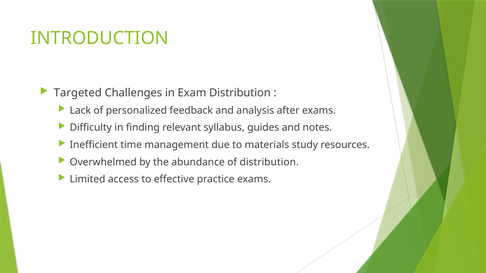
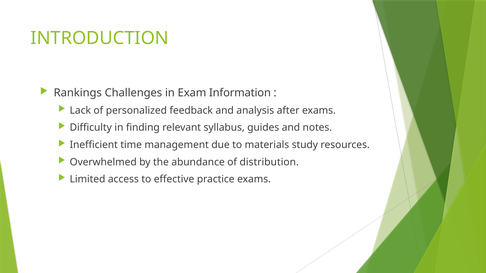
Targeted: Targeted -> Rankings (78, 93)
Exam Distribution: Distribution -> Information (240, 93)
